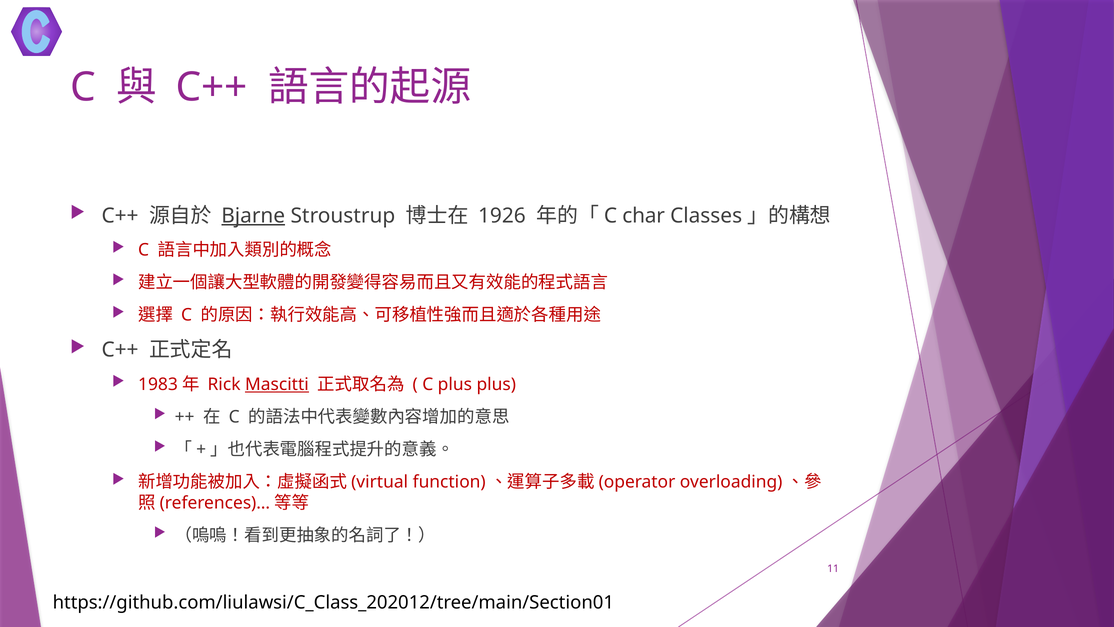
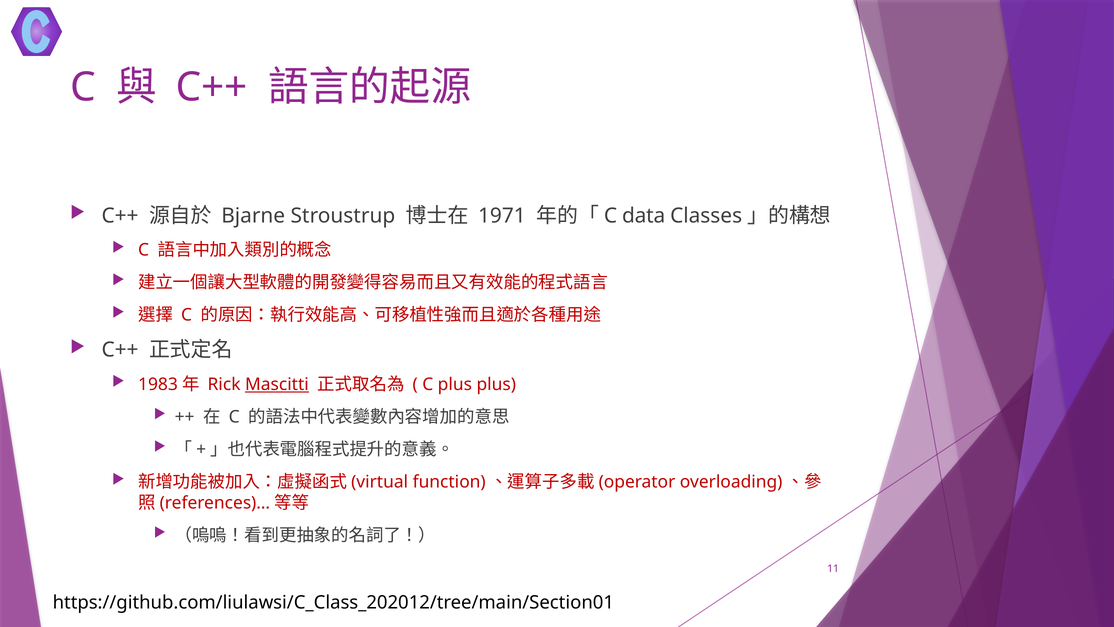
Bjarne underline: present -> none (253, 216)
1926: 1926 -> 1971 (502, 216)
char: char -> data (644, 216)
